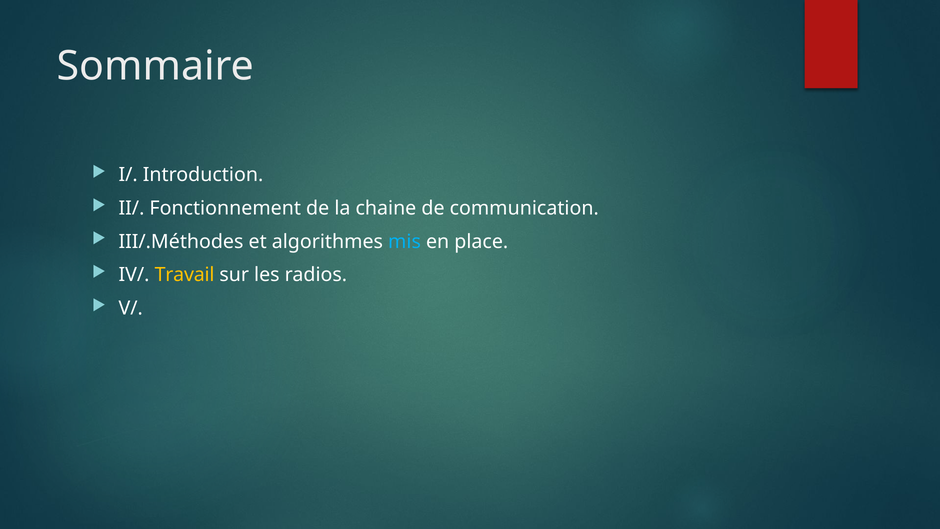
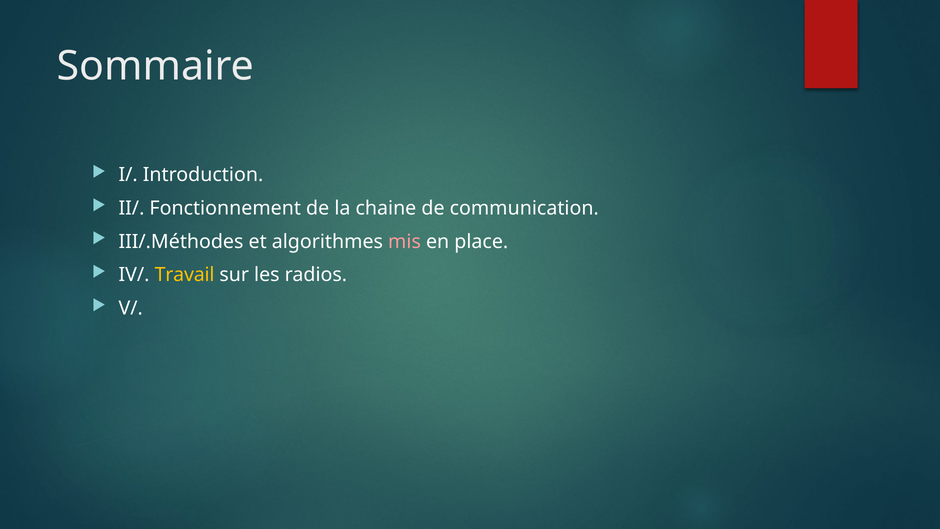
mis colour: light blue -> pink (404, 242)
